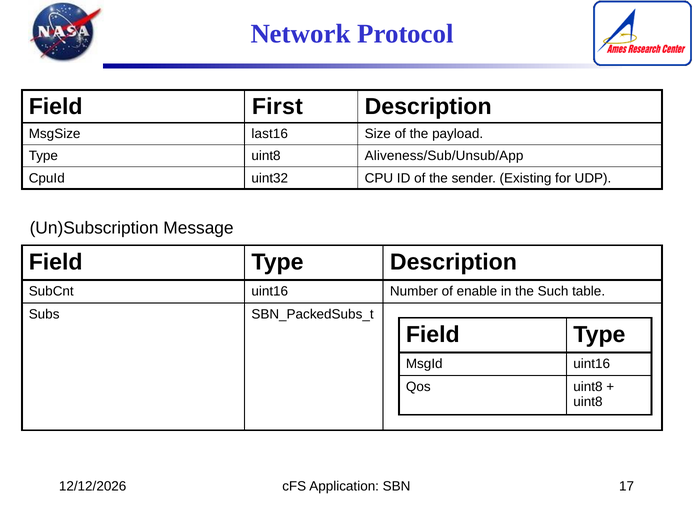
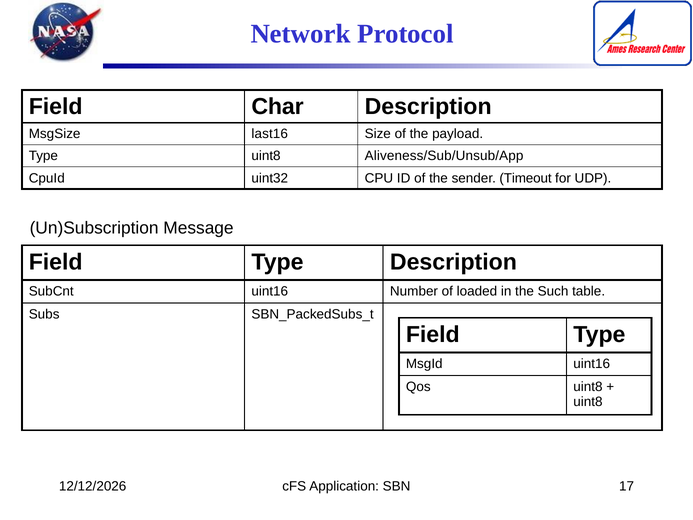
First: First -> Char (278, 107)
Existing: Existing -> Timeout (526, 178)
enable: enable -> loaded (477, 291)
